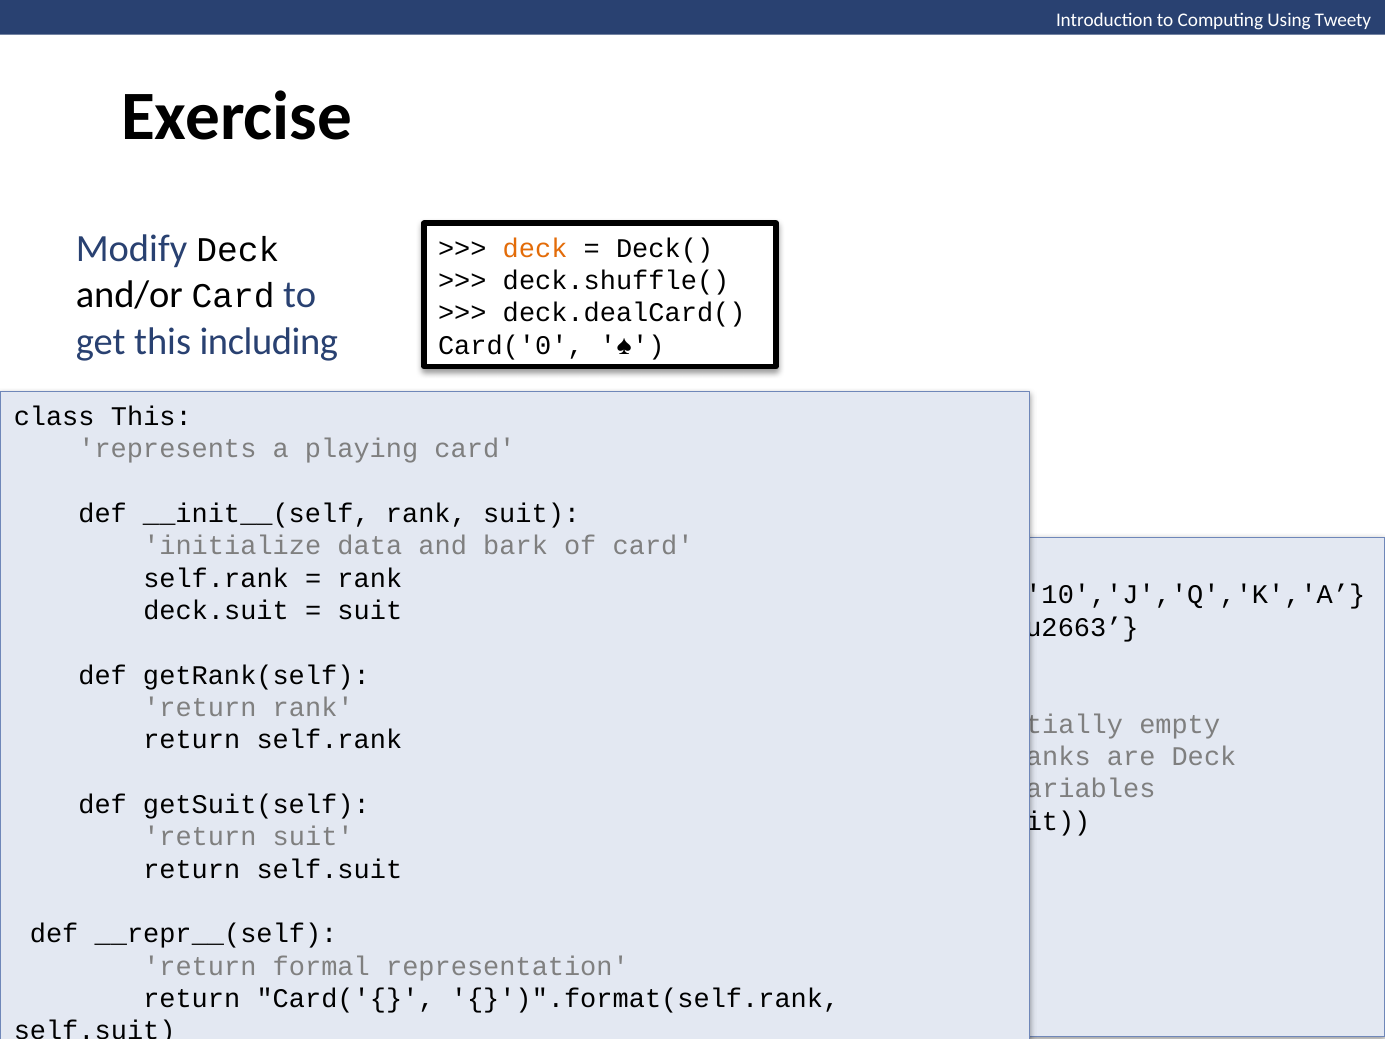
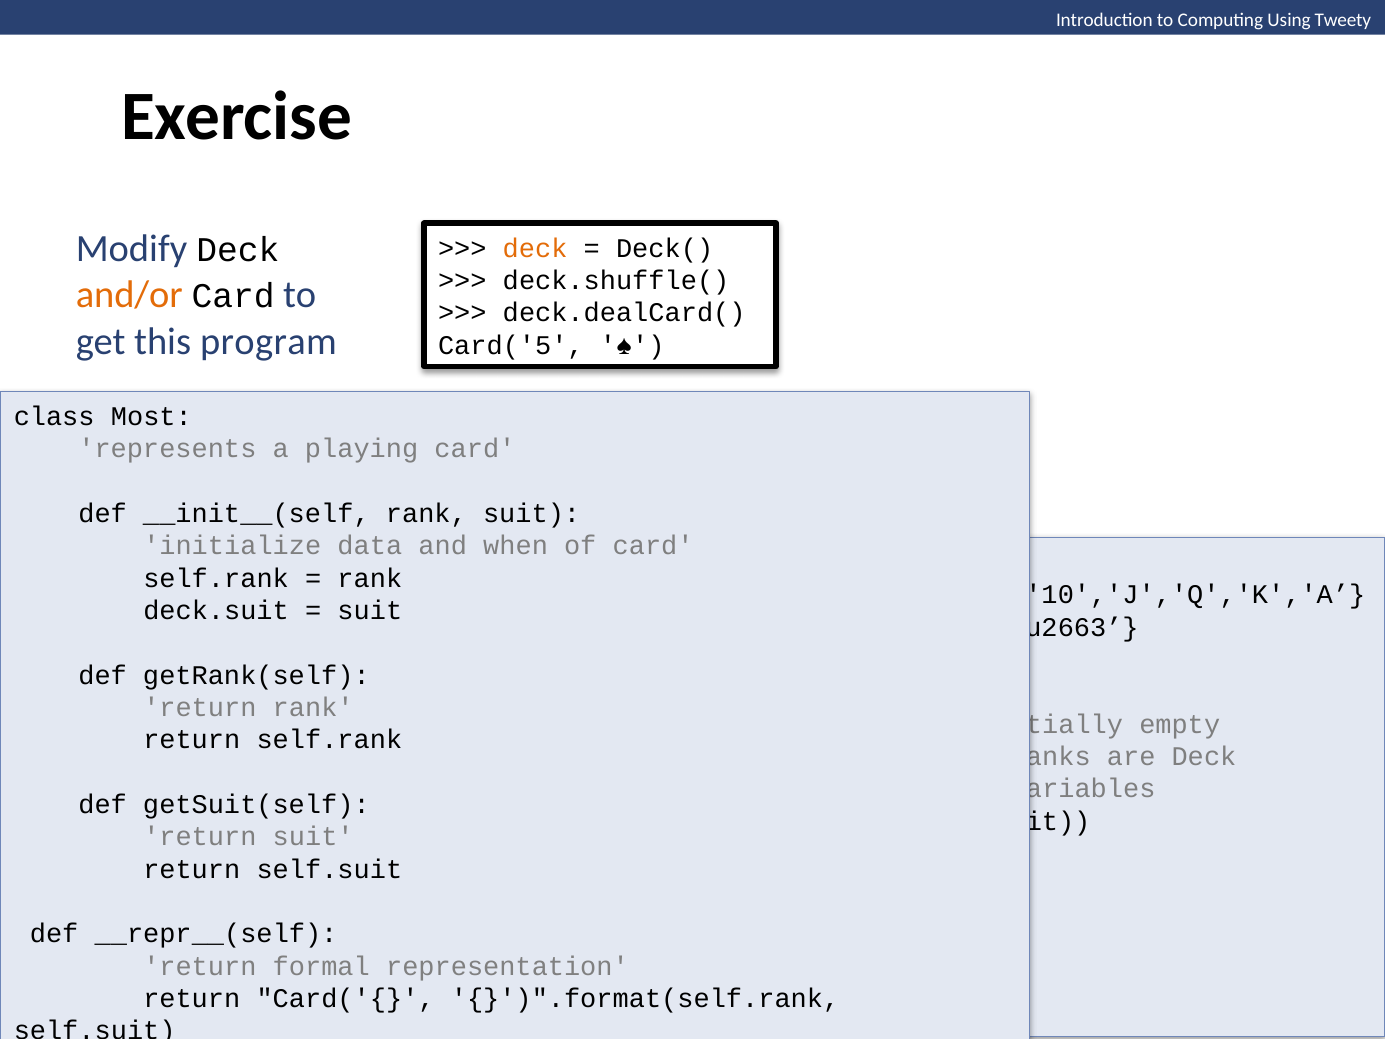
and/or colour: black -> orange (129, 295)
including: including -> program (268, 341)
Card('0: Card('0 -> Card('5 (511, 345)
class This: This -> Most (151, 416)
bark: bark -> when (516, 546)
